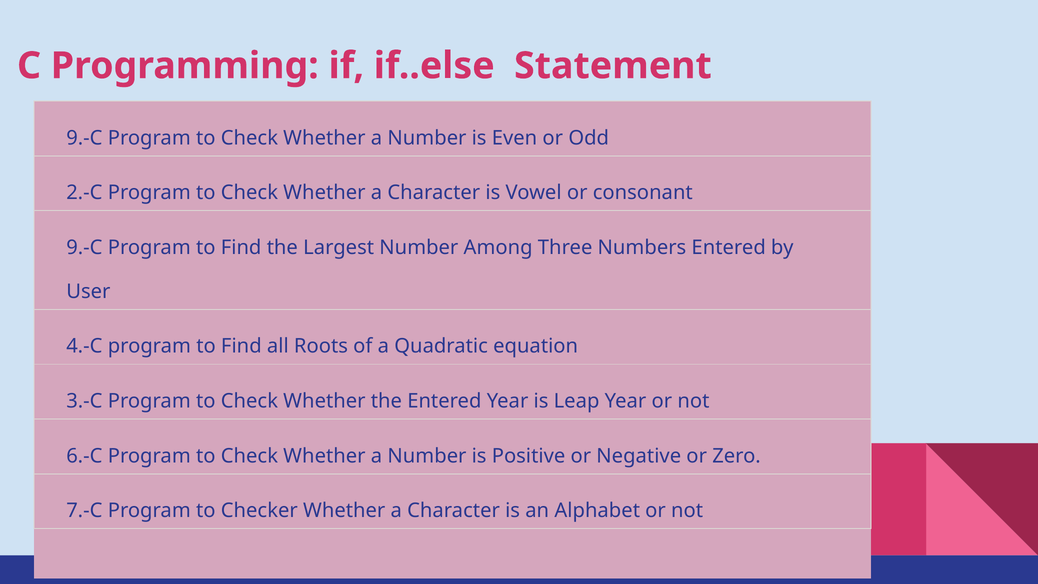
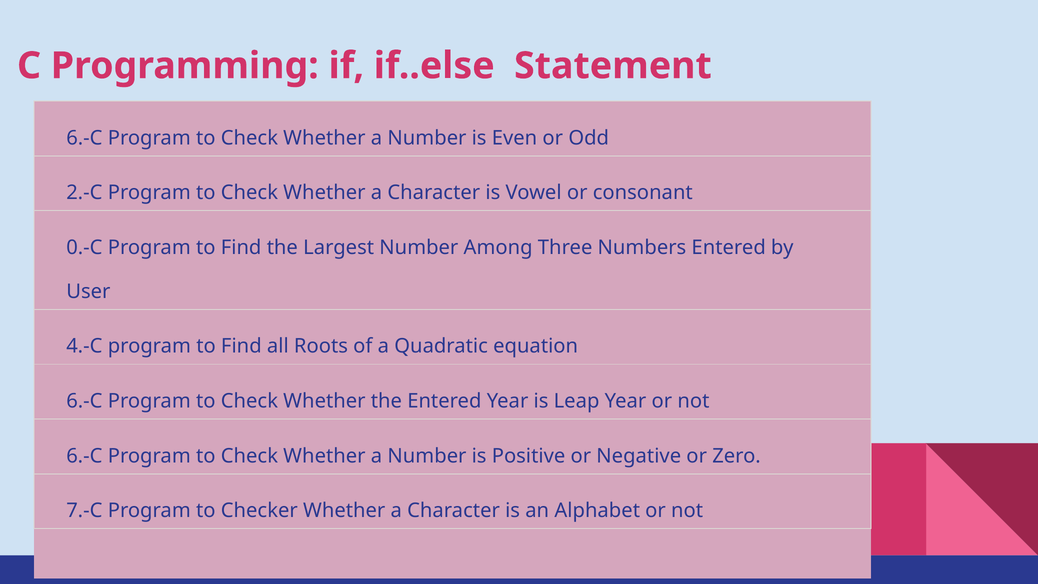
9.-C: 9.-C -> 6.-C (84, 138)
9.-C: 9.-C -> 0.-C (84, 247)
3.-C: 3.-C -> 6.-C (84, 401)
